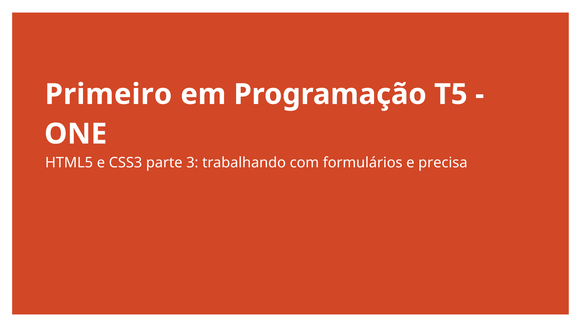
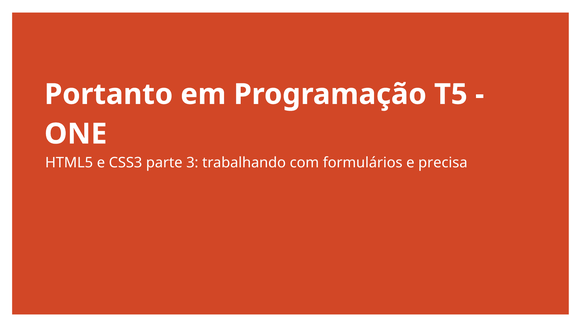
Primeiro: Primeiro -> Portanto (109, 94)
